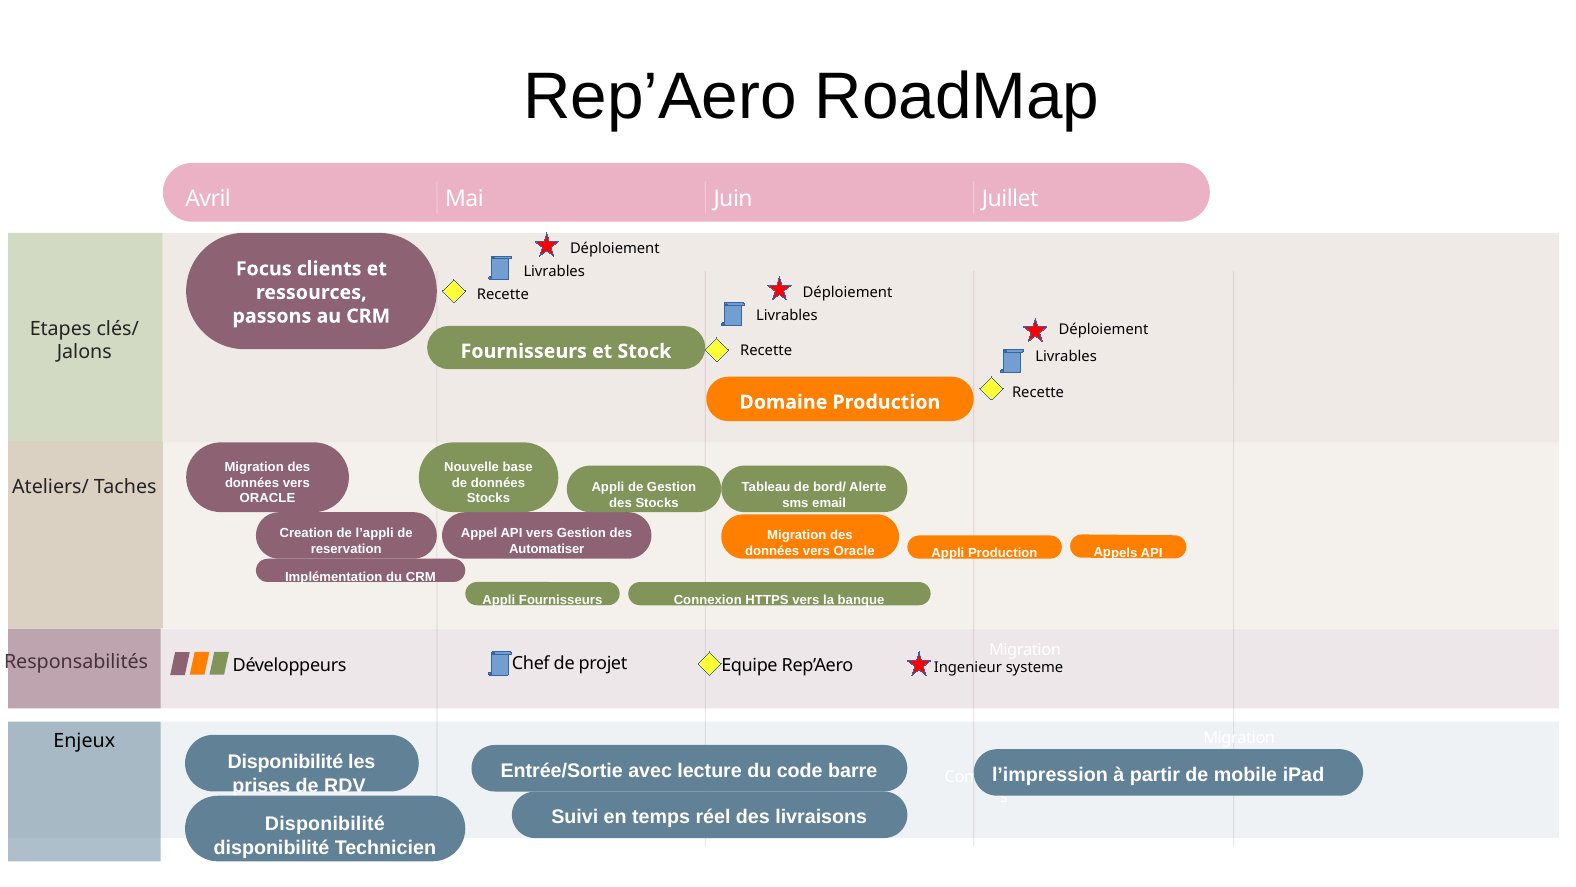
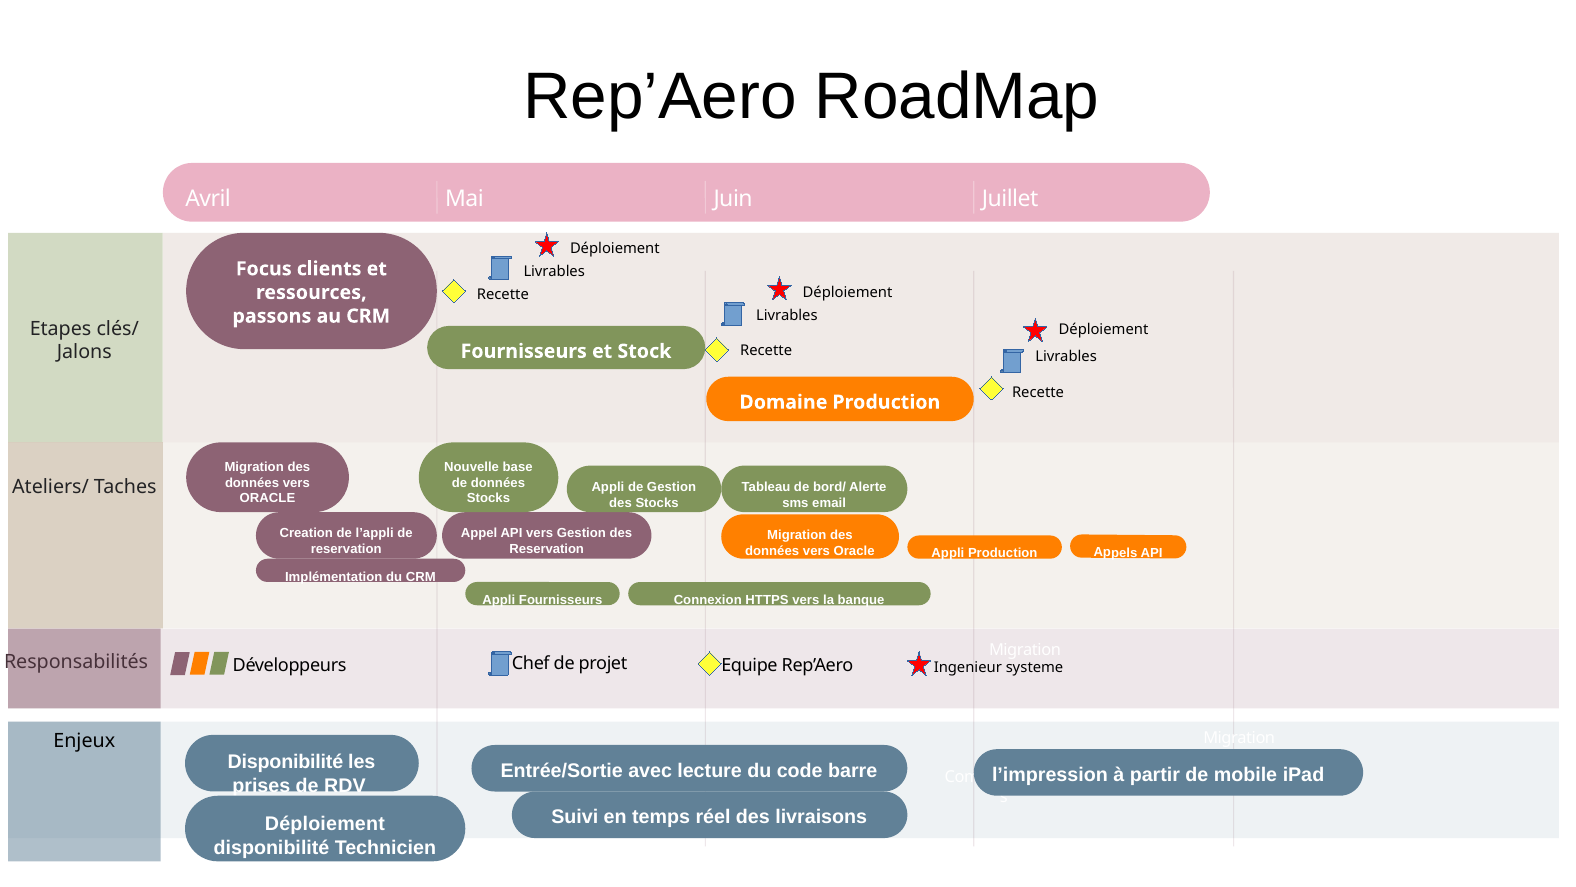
Automatiser: Automatiser -> Reservation (547, 549)
Disponibilité: Disponibilité -> Déploiement (325, 824)
